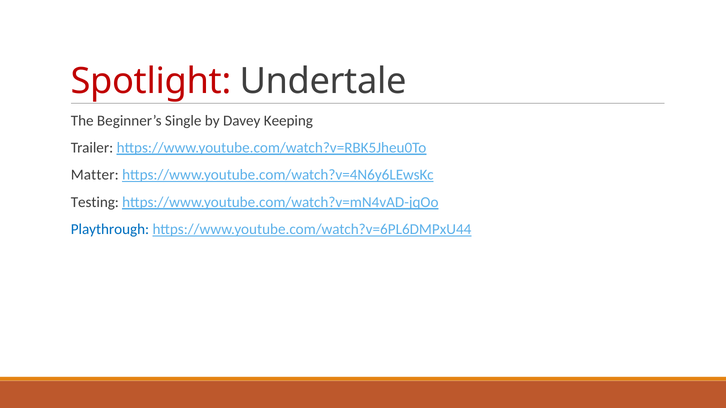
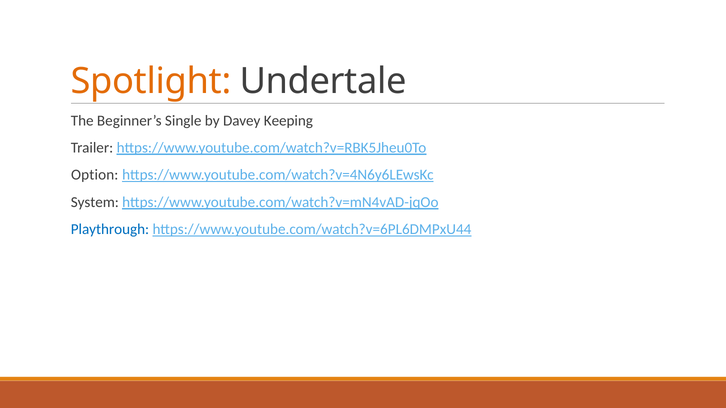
Spotlight colour: red -> orange (151, 81)
Matter: Matter -> Option (95, 175)
Testing: Testing -> System (95, 202)
